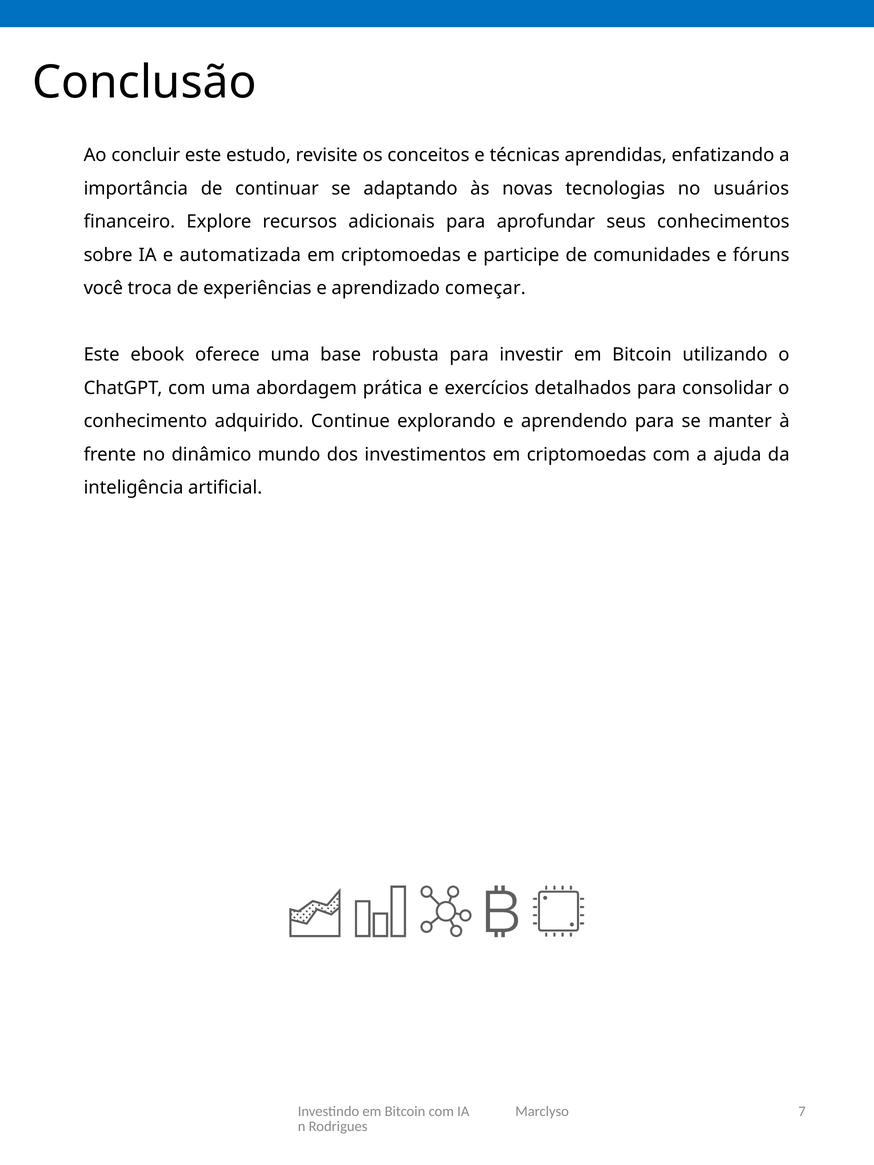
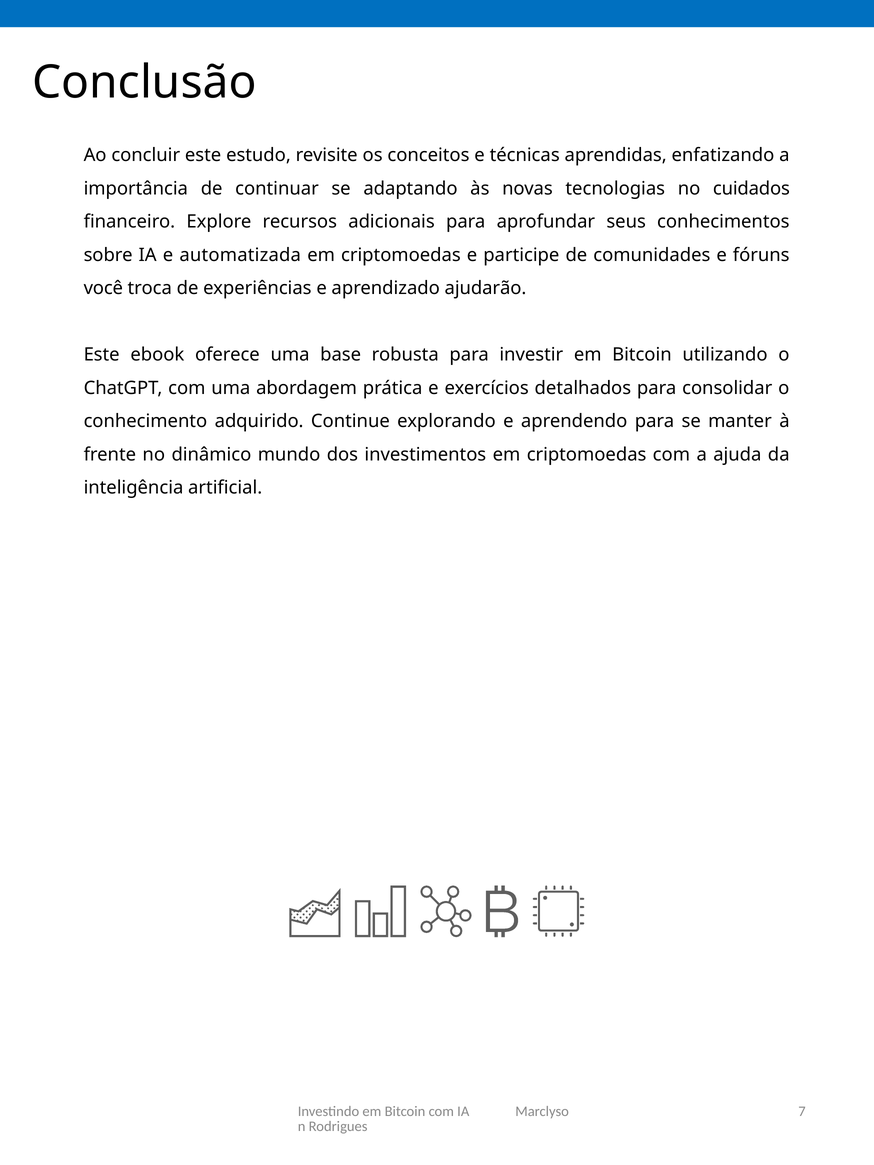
usuários: usuários -> cuidados (751, 189)
começar: começar -> ajudarão (485, 288)
